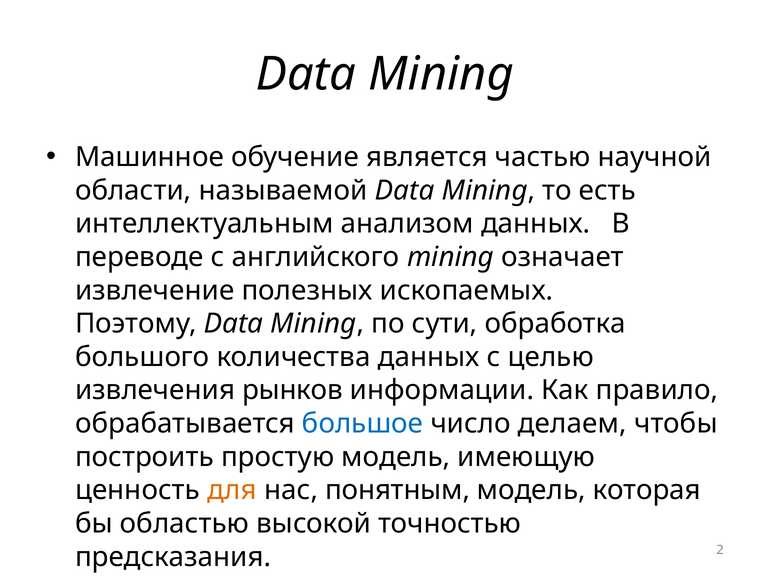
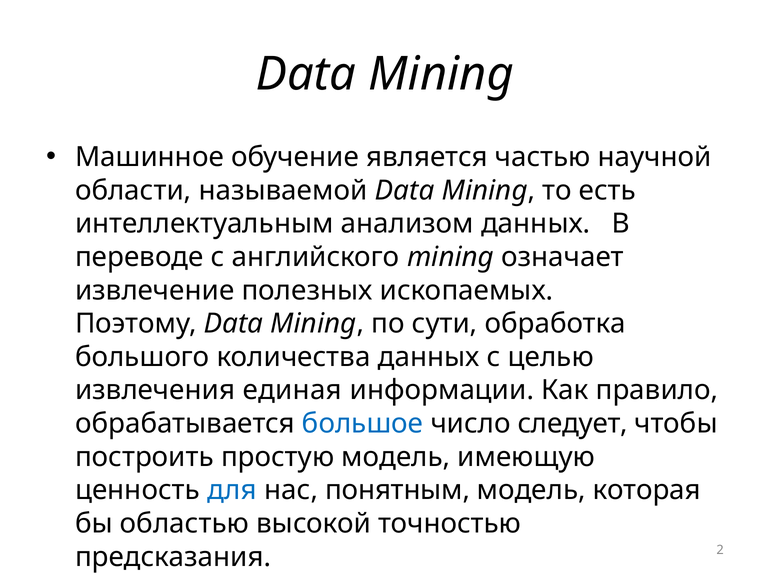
рынков: рынков -> единая (292, 391)
делаем: делаем -> следует (573, 424)
для colour: orange -> blue (232, 491)
